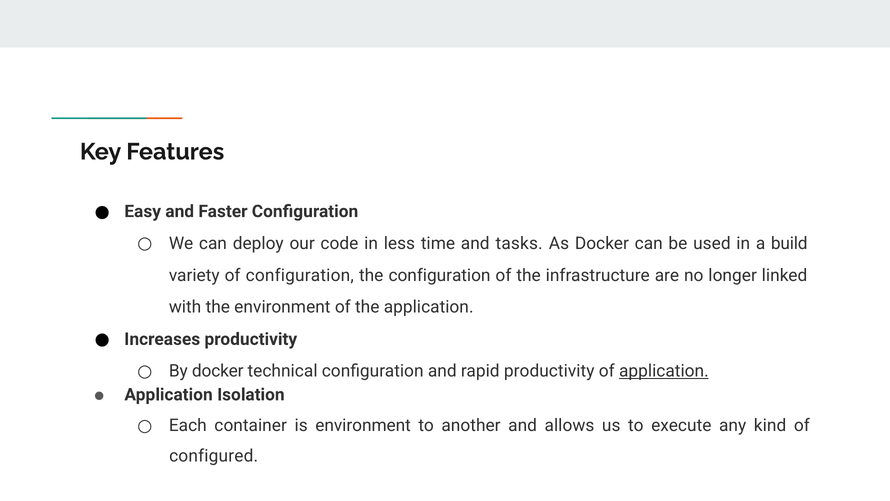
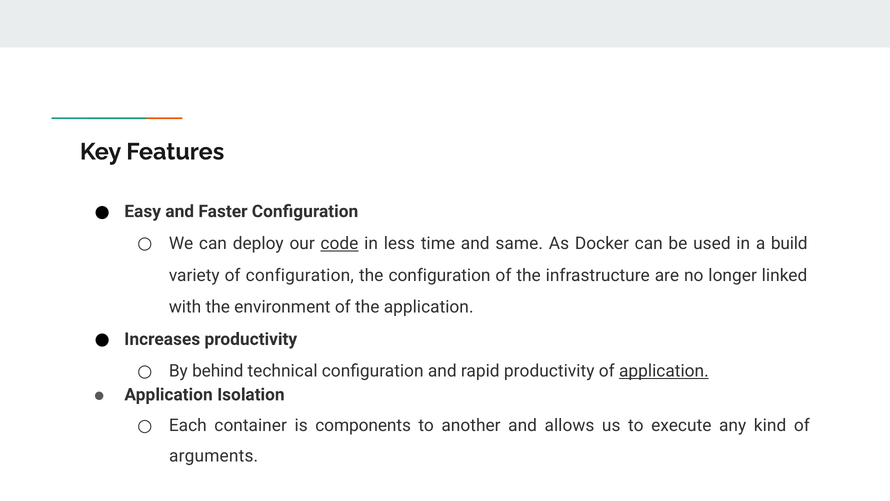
code underline: none -> present (339, 243)
tasks: tasks -> same (519, 243)
By docker: docker -> behind (218, 371)
is environment: environment -> components (363, 425)
configured: configured -> arguments (214, 456)
